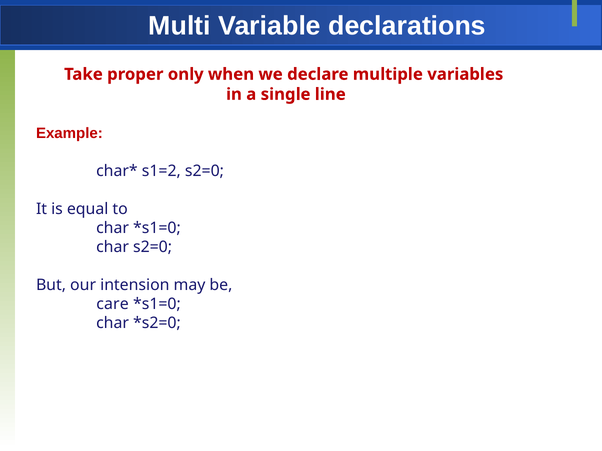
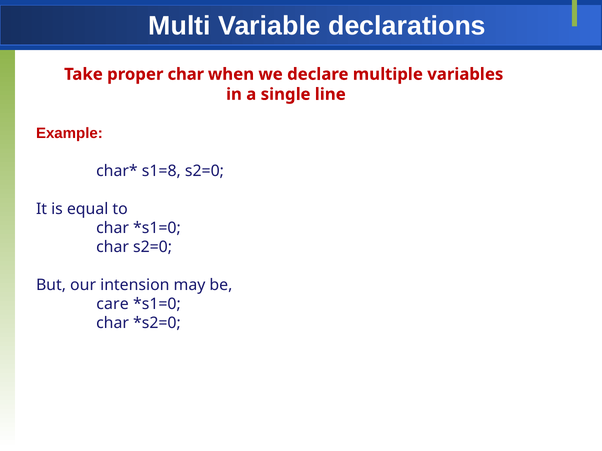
proper only: only -> char (186, 74)
s1=2: s1=2 -> s1=8 (161, 171)
